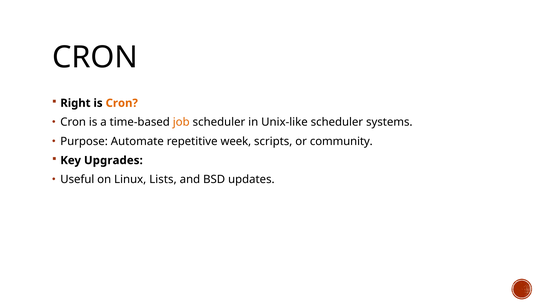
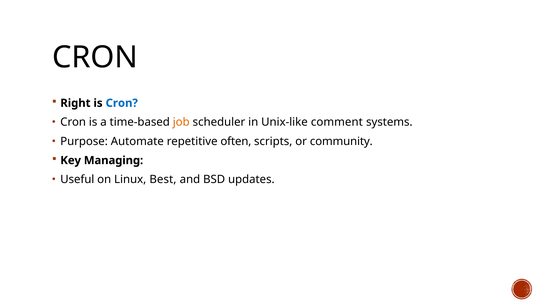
Cron colour: orange -> blue (122, 103)
Unix-like scheduler: scheduler -> comment (337, 122)
week: week -> often (236, 142)
Upgrades: Upgrades -> Managing (114, 161)
Lists: Lists -> Best (163, 180)
